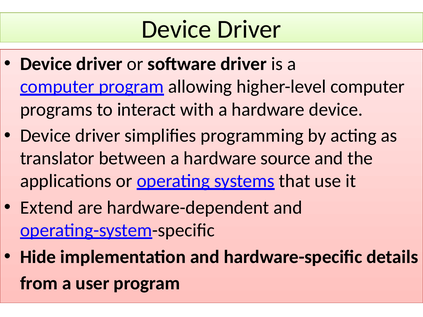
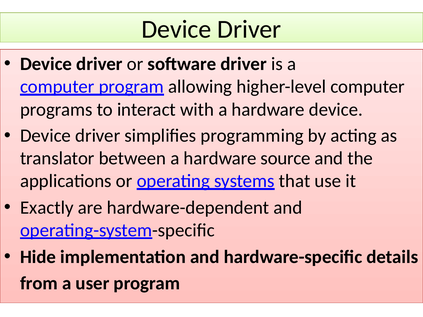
Extend: Extend -> Exactly (47, 208)
